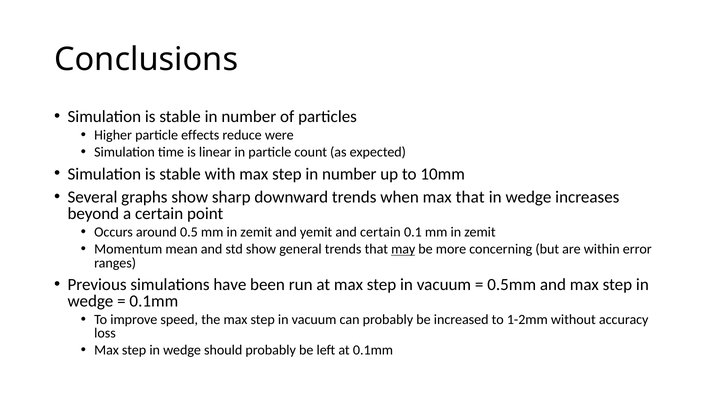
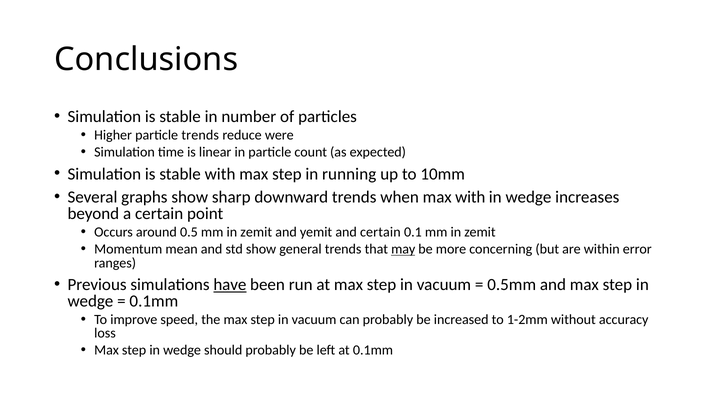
particle effects: effects -> trends (200, 135)
step in number: number -> running (349, 174)
max that: that -> with (470, 197)
have underline: none -> present (230, 284)
